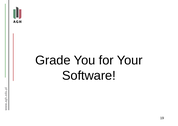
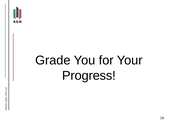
Software: Software -> Progress (89, 76)
